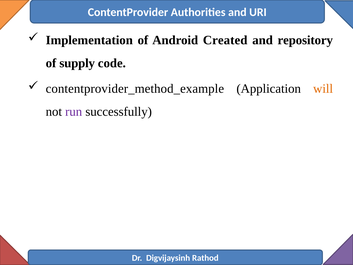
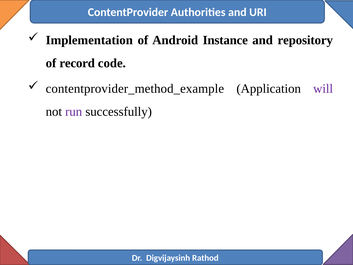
Created: Created -> Instance (225, 40)
supply: supply -> record (77, 63)
will colour: orange -> purple (323, 89)
